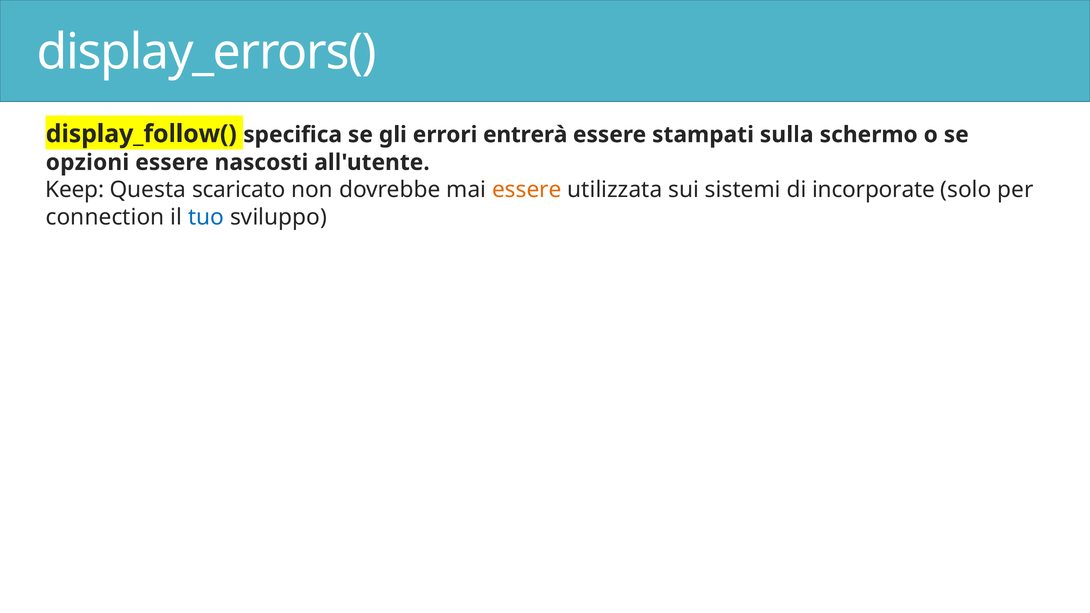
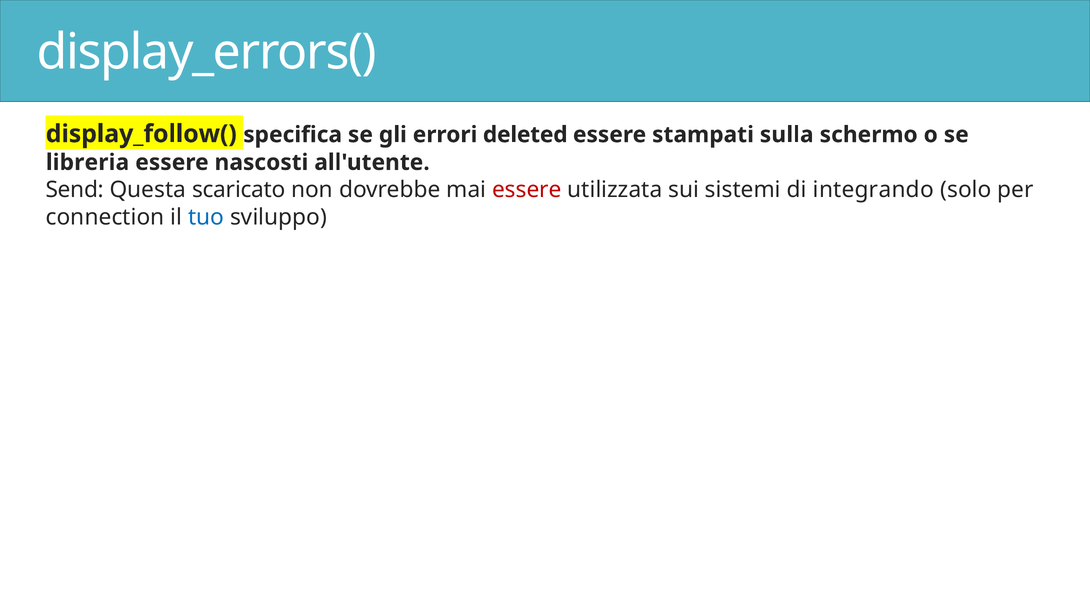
entrerà: entrerà -> deleted (525, 135)
opzioni: opzioni -> libreria (87, 162)
Keep: Keep -> Send (75, 190)
essere colour: orange -> red (527, 190)
incorporate: incorporate -> integrando (873, 190)
